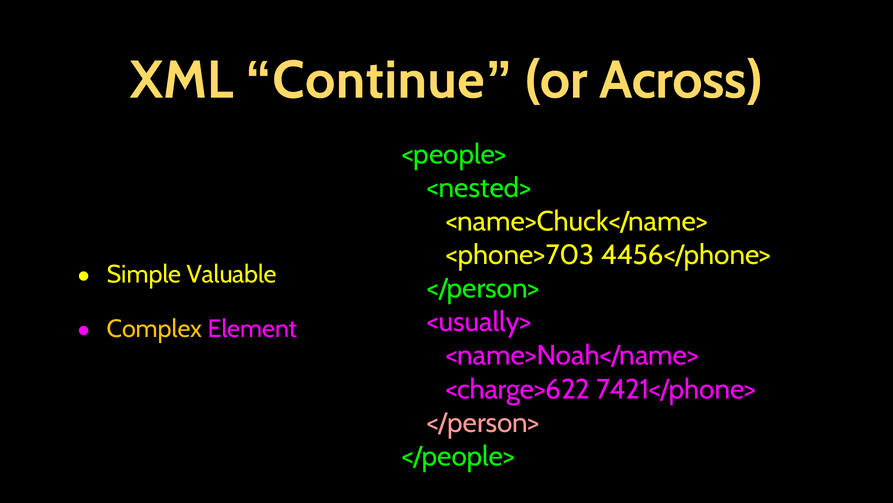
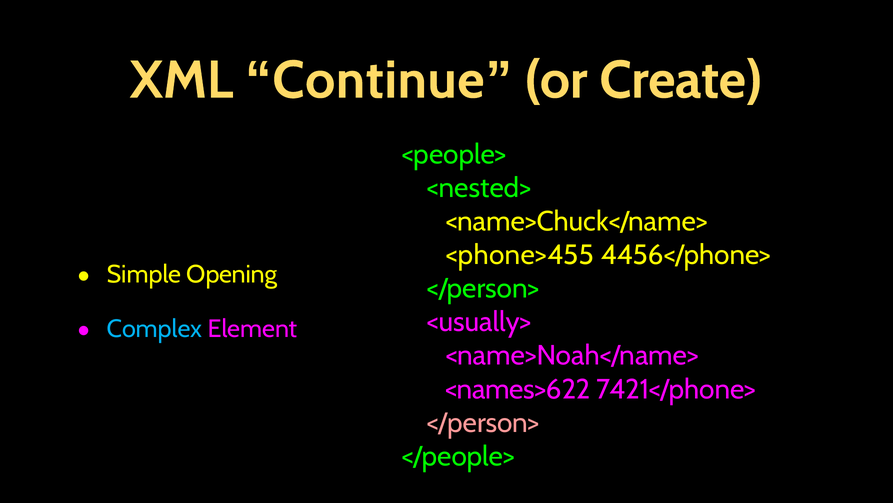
Across: Across -> Create (681, 80)
<phone>703: <phone>703 -> <phone>455 (520, 255)
Valuable: Valuable -> Opening (232, 274)
Complex colour: yellow -> light blue (154, 329)
<charge>622: <charge>622 -> <names>622 (518, 389)
